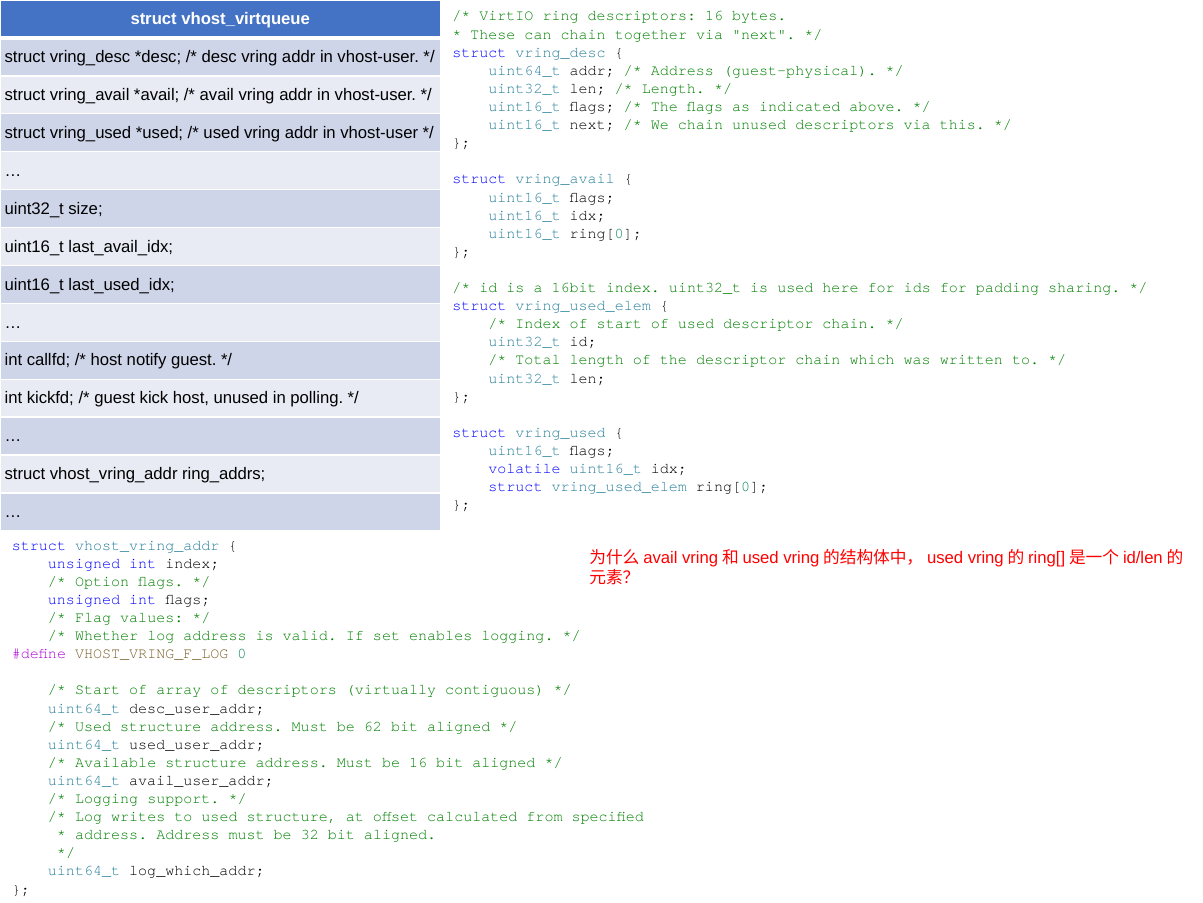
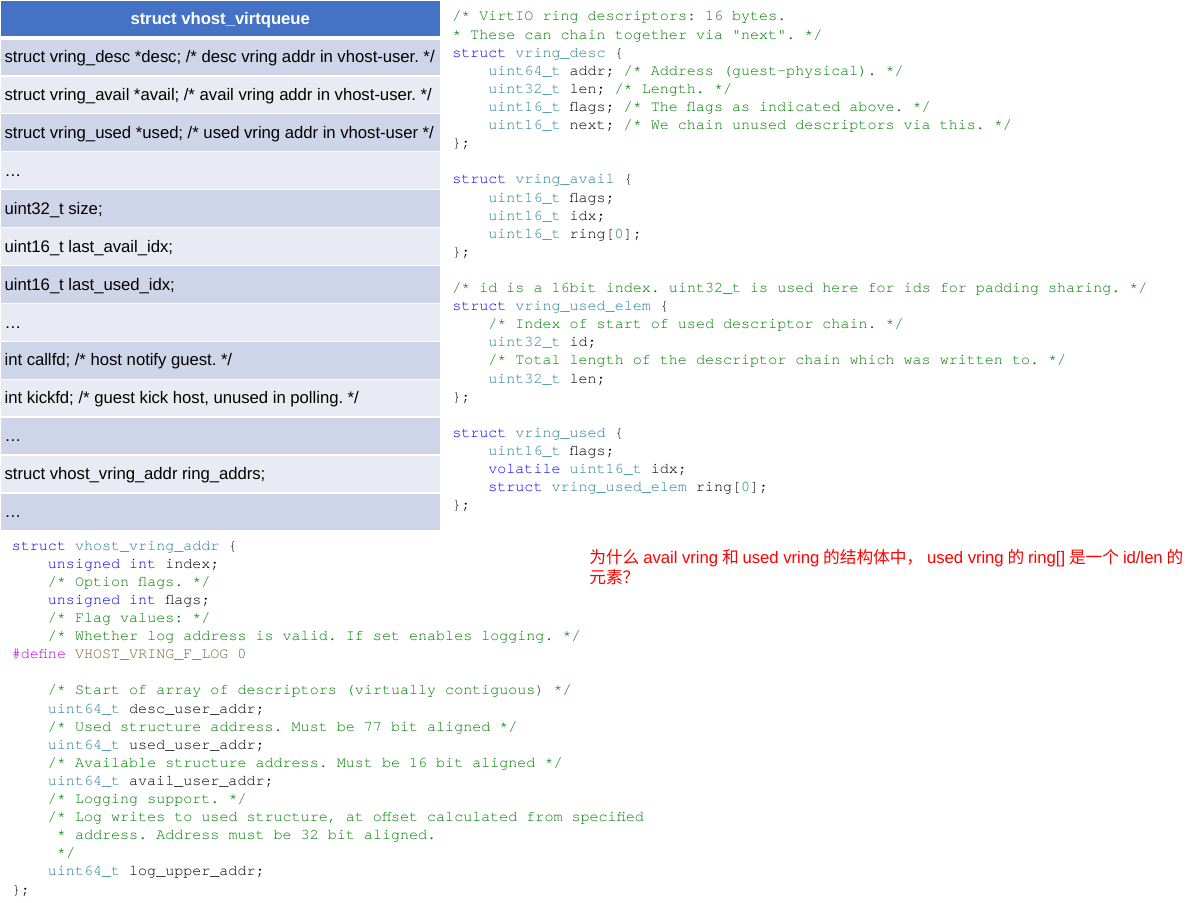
62: 62 -> 77 (373, 726)
log_which_addr: log_which_addr -> log_upper_addr (197, 870)
